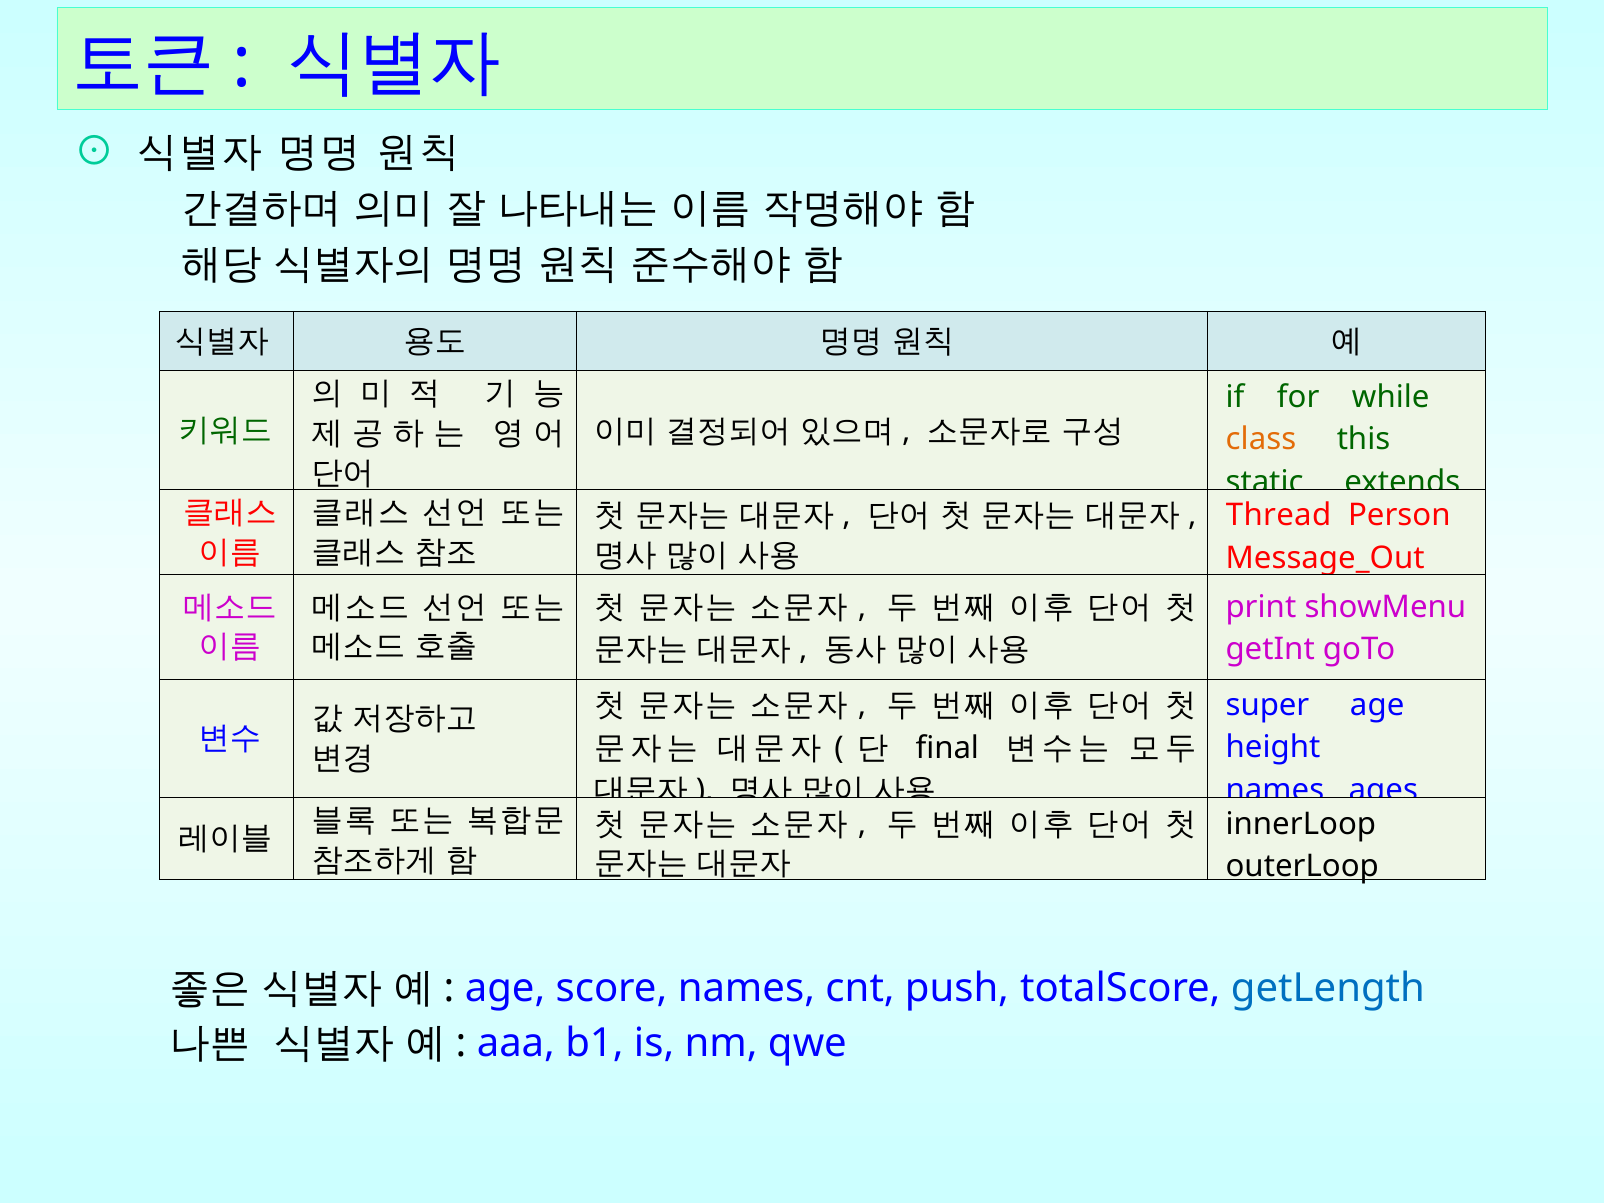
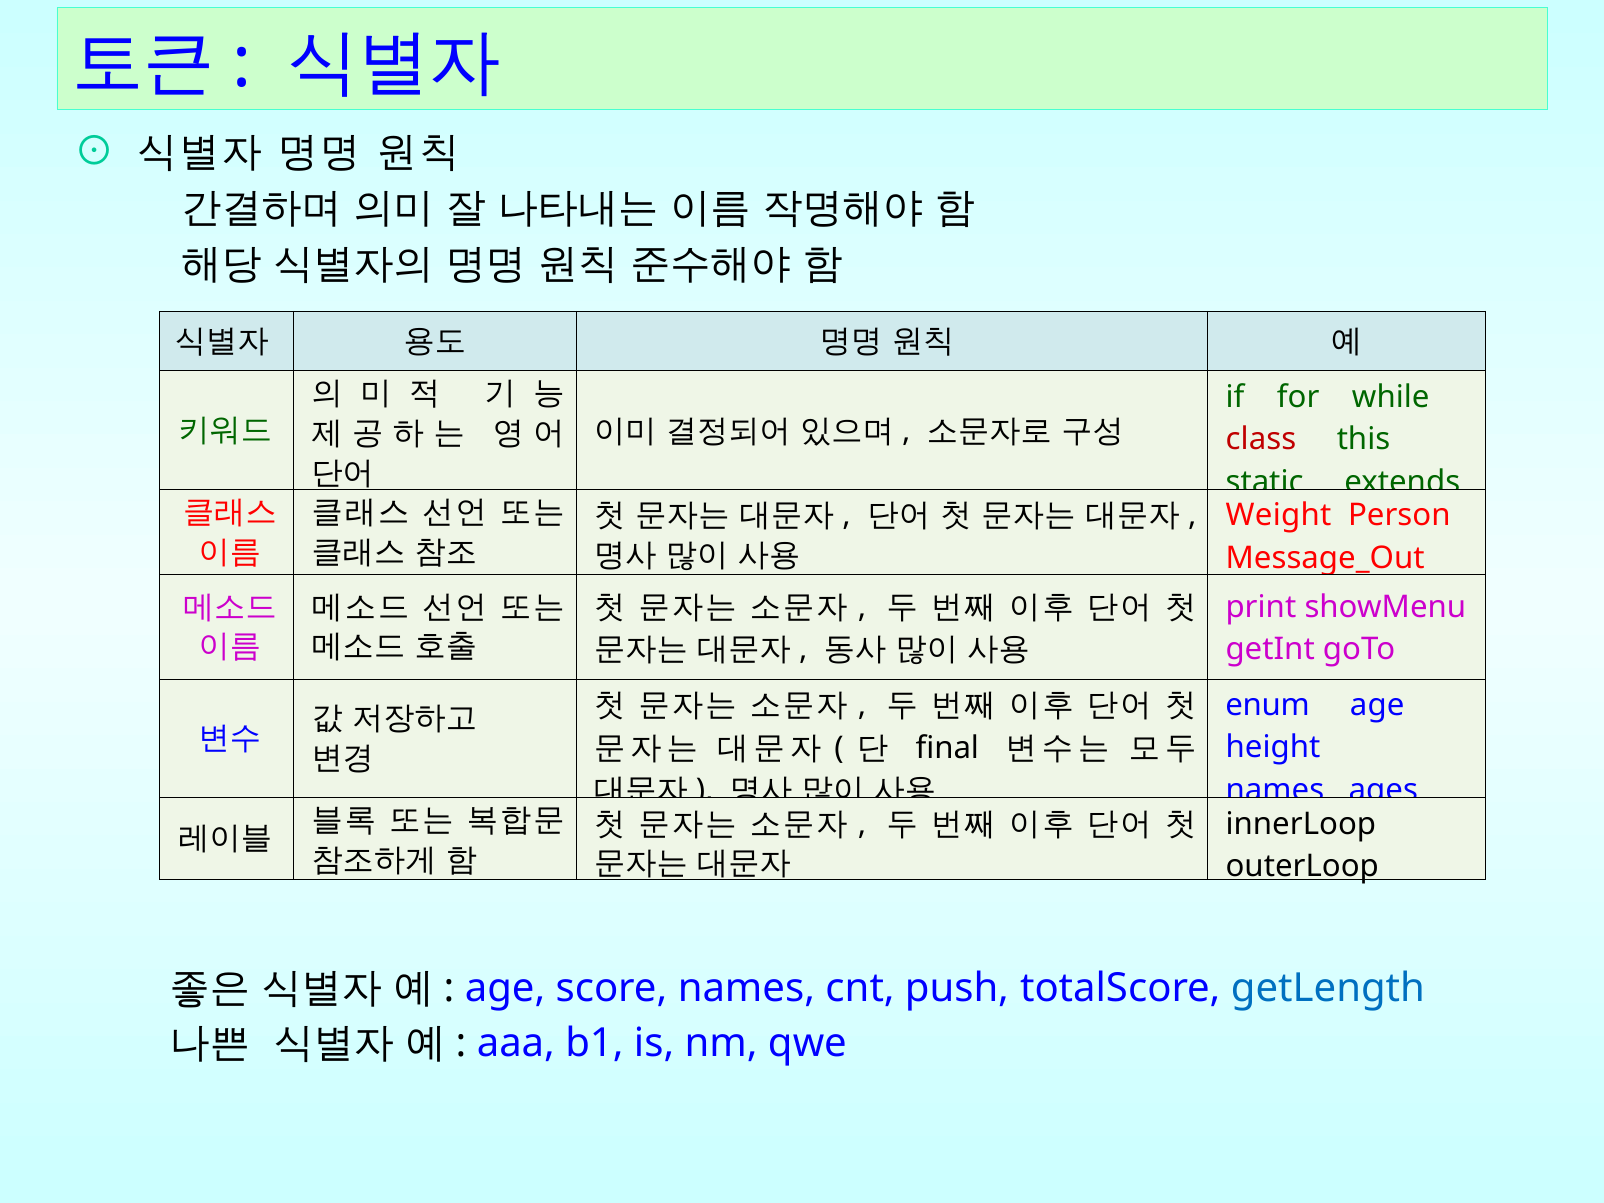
class colour: orange -> red (1261, 439)
Thread: Thread -> Weight (1279, 515)
super: super -> enum (1268, 705)
